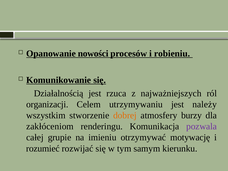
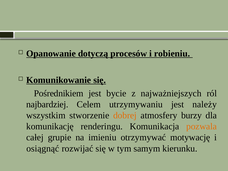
nowości: nowości -> dotyczą (93, 54)
Działalnością: Działalnością -> Pośrednikiem (59, 93)
rzuca: rzuca -> bycie (116, 93)
organizacji: organizacji -> najbardziej (47, 104)
zakłóceniom: zakłóceniom -> komunikację (50, 126)
pozwala colour: purple -> orange (202, 126)
rozumieć: rozumieć -> osiągnąć (43, 149)
